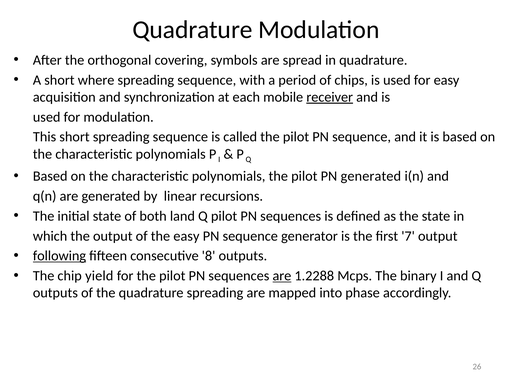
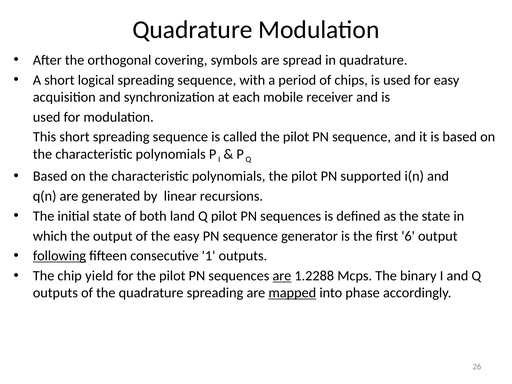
where: where -> logical (96, 80)
receiver underline: present -> none (330, 97)
PN generated: generated -> supported (371, 176)
7: 7 -> 6 (408, 236)
8: 8 -> 1 (209, 256)
mapped underline: none -> present (292, 293)
